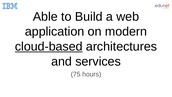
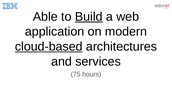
Build underline: none -> present (89, 17)
